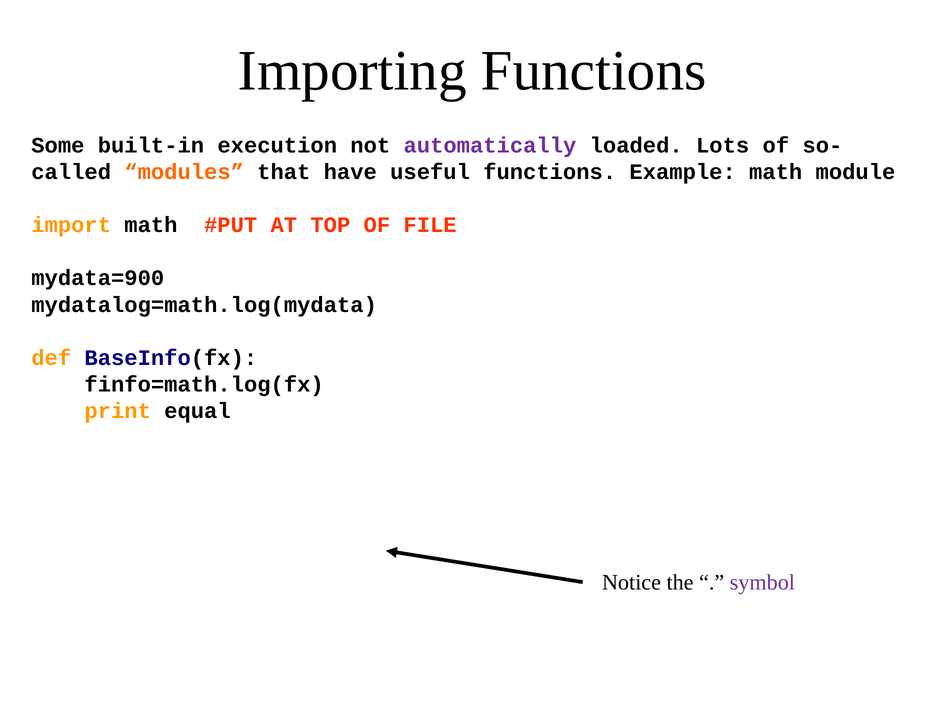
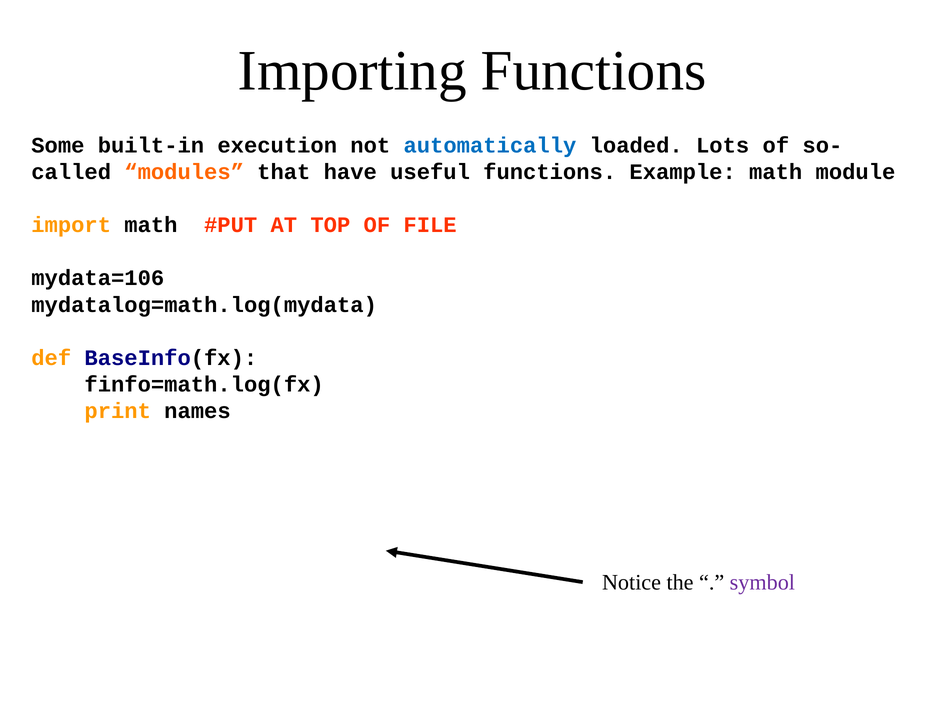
automatically colour: purple -> blue (490, 146)
mydata=900: mydata=900 -> mydata=106 (98, 278)
equal: equal -> names (197, 411)
